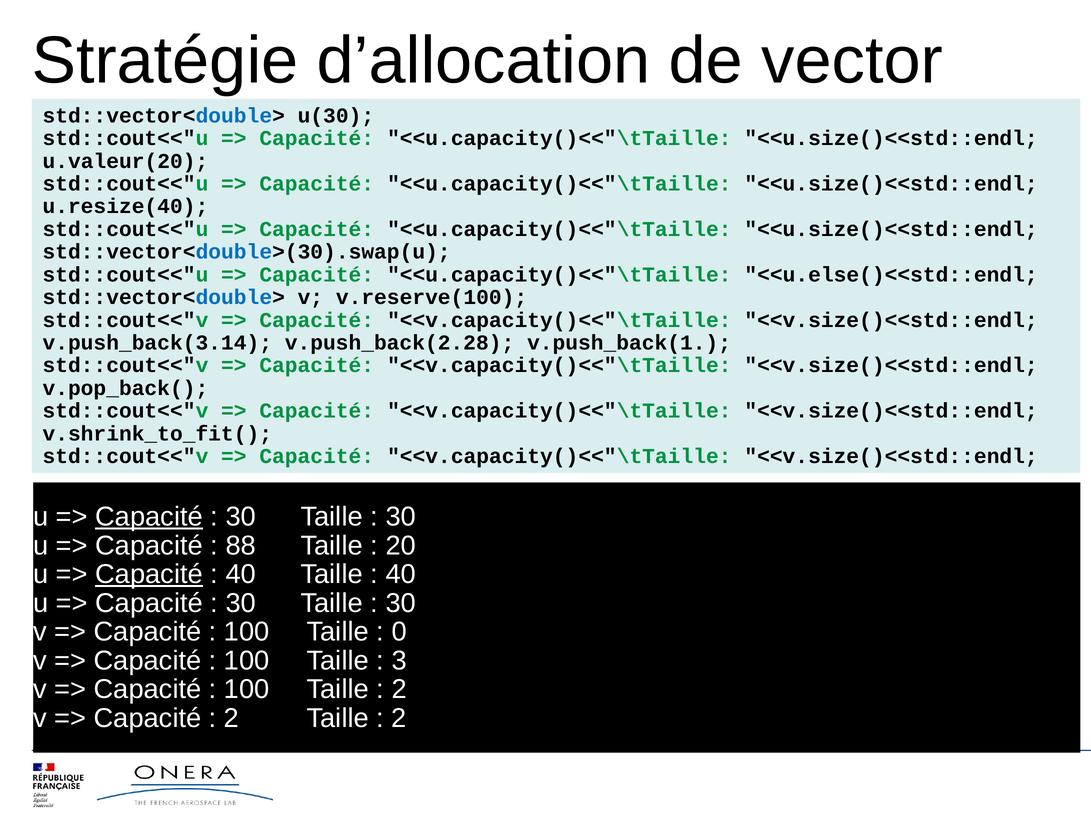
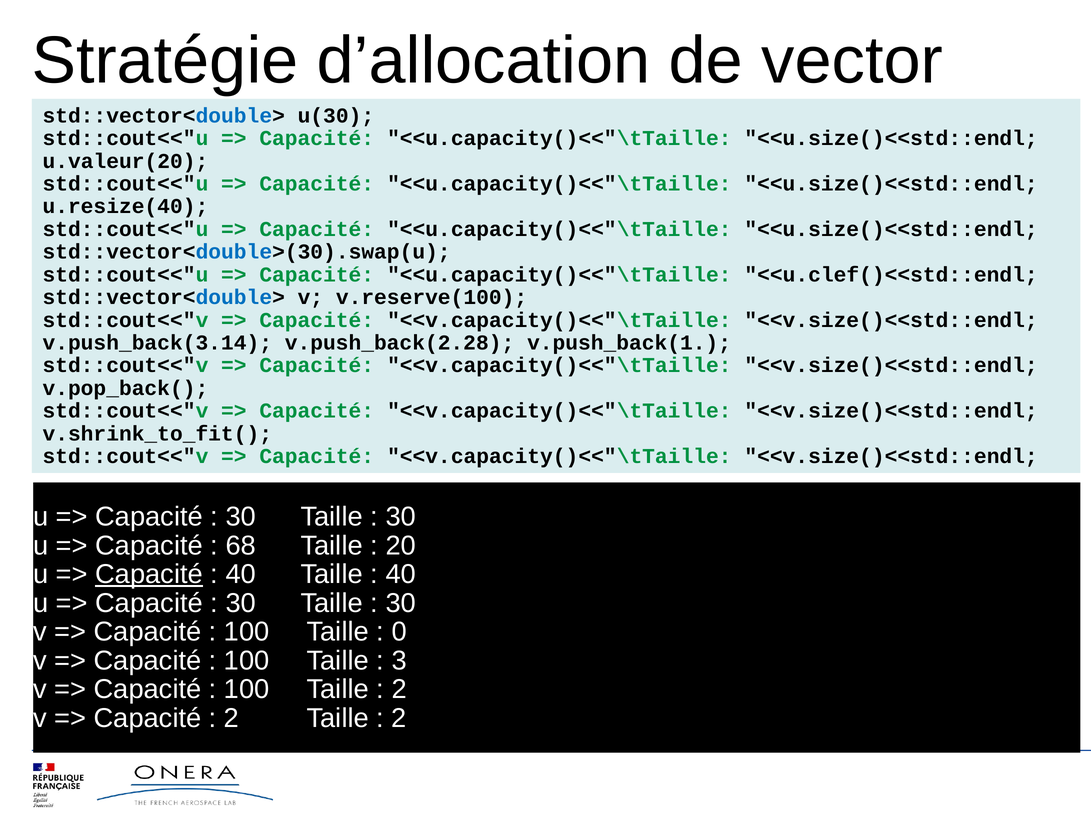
<<u.else()<<std::endl: <<u.else()<<std::endl -> <<u.clef()<<std::endl (891, 275)
Capacité underline: present -> none (149, 517)
88: 88 -> 68 (241, 546)
